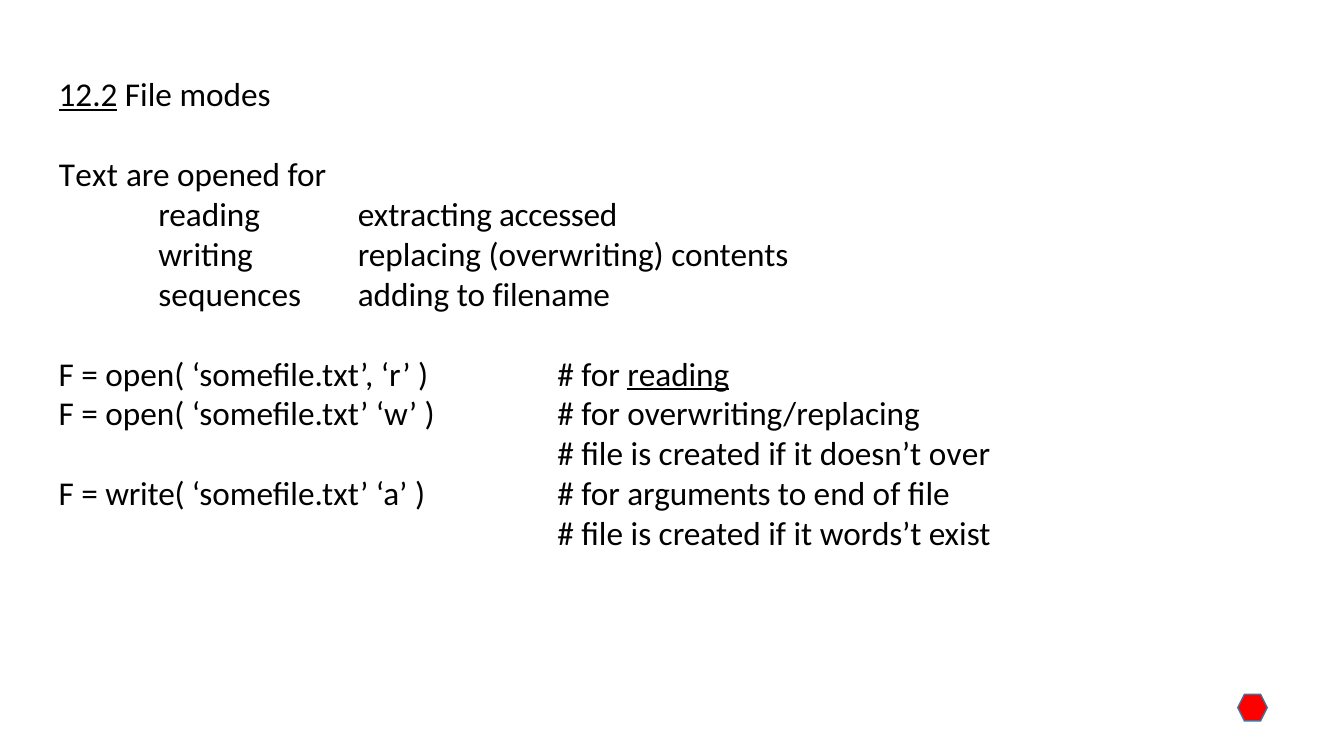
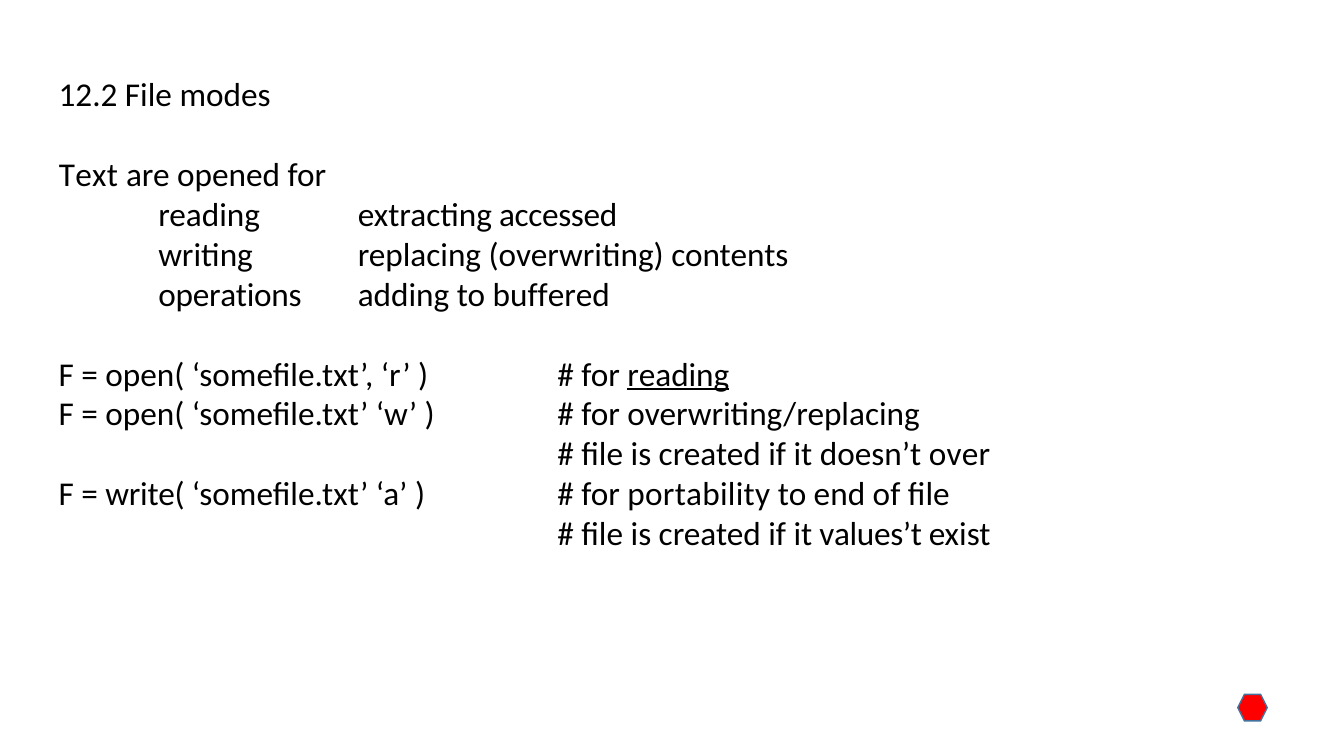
12.2 underline: present -> none (88, 96)
sequences: sequences -> operations (230, 295)
filename: filename -> buffered (551, 295)
arguments: arguments -> portability (699, 495)
words’t: words’t -> values’t (871, 535)
